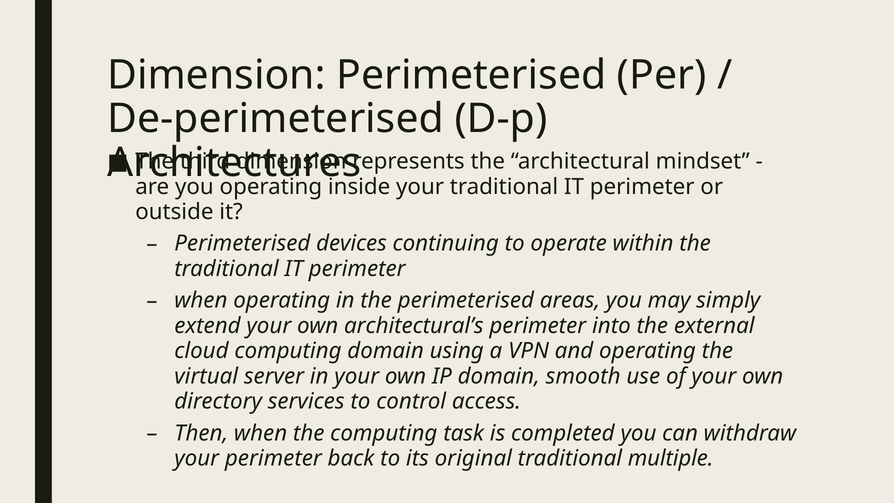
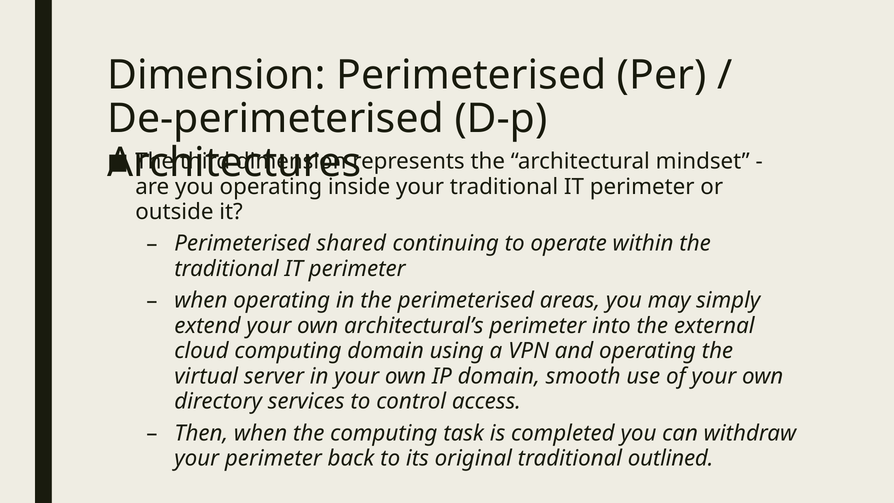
devices: devices -> shared (351, 244)
multiple: multiple -> outlined (671, 458)
